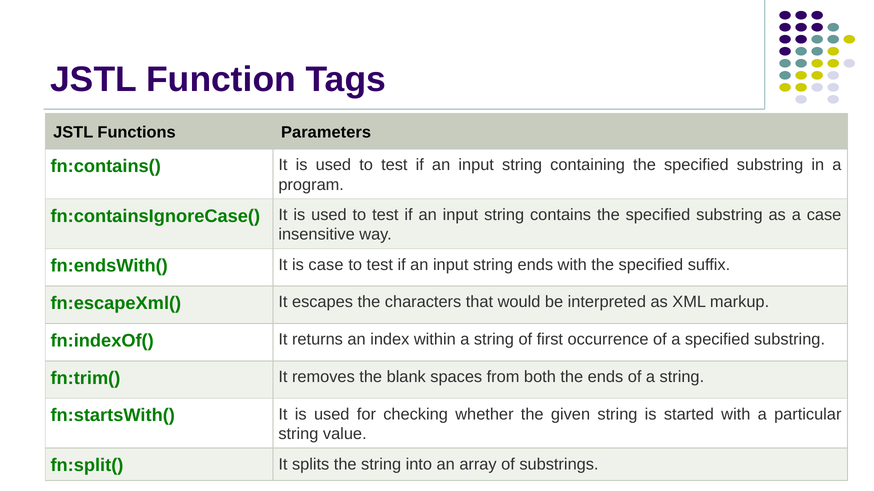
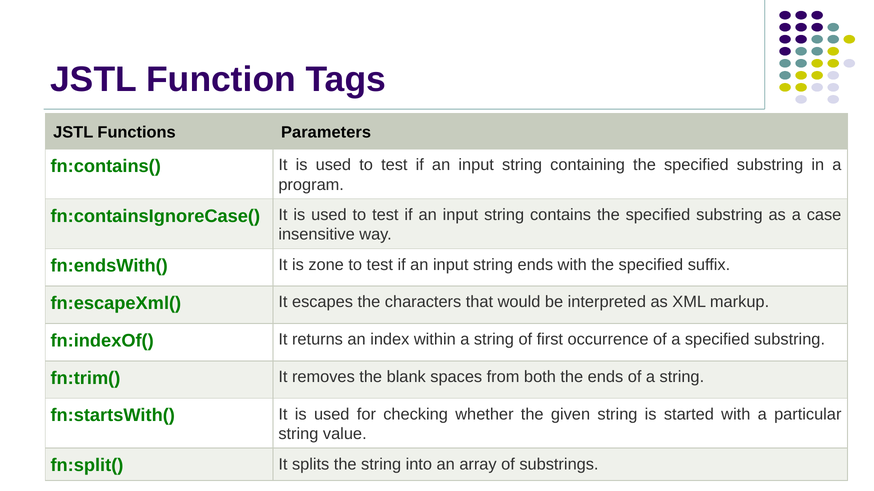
is case: case -> zone (326, 265)
